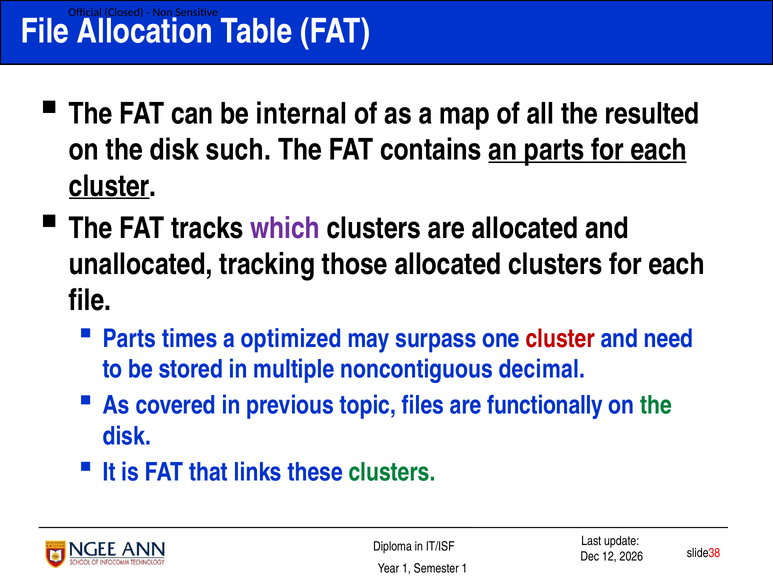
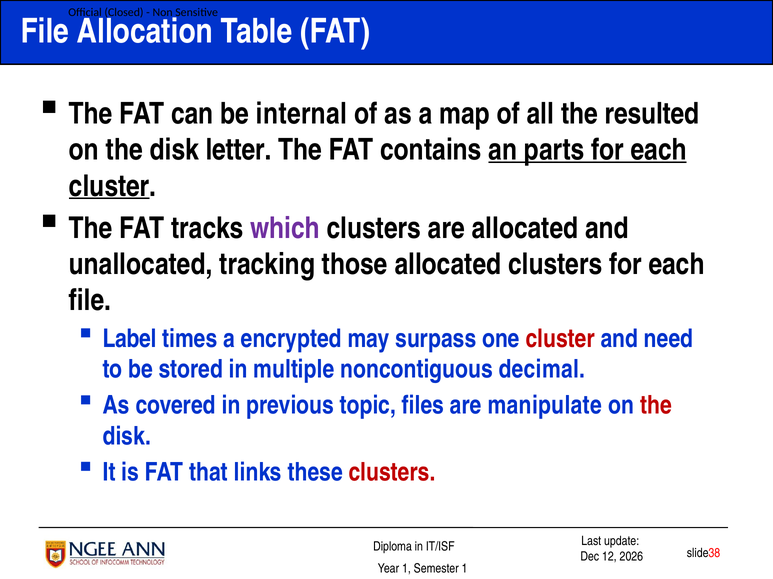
such: such -> letter (239, 150)
Parts: Parts -> Label (130, 339)
optimized: optimized -> encrypted (291, 339)
functionally: functionally -> manipulate (545, 406)
the colour: green -> red (656, 406)
clusters colour: green -> red (392, 473)
